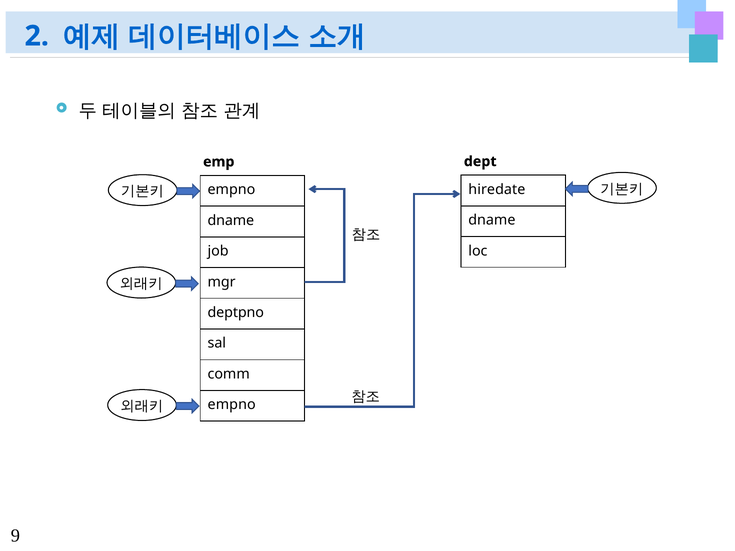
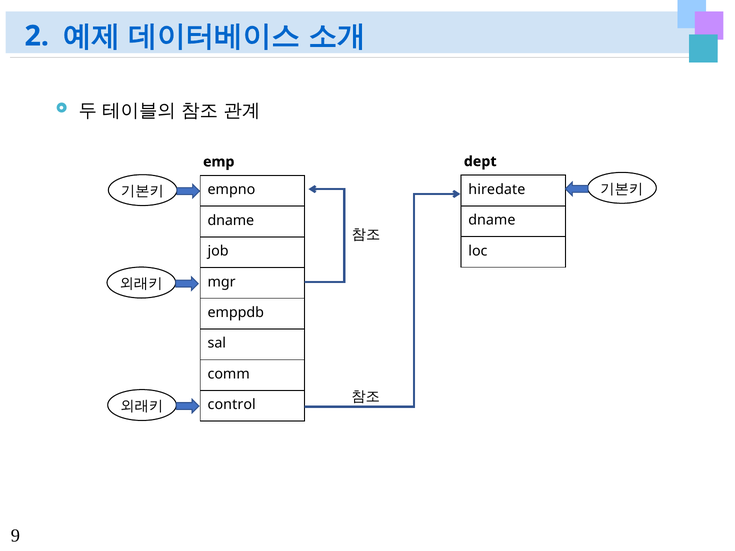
deptpno: deptpno -> emppdb (236, 313)
empno: empno -> control (232, 405)
